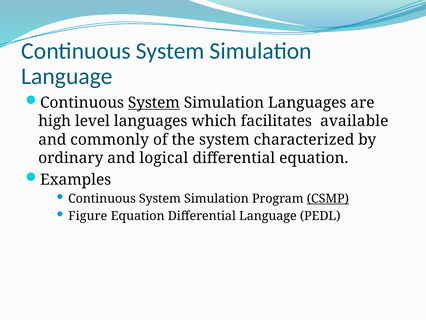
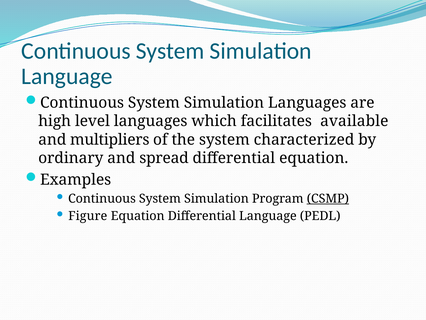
System underline: present -> none (154, 103)
commonly: commonly -> multipliers (110, 139)
logical: logical -> spread (164, 158)
